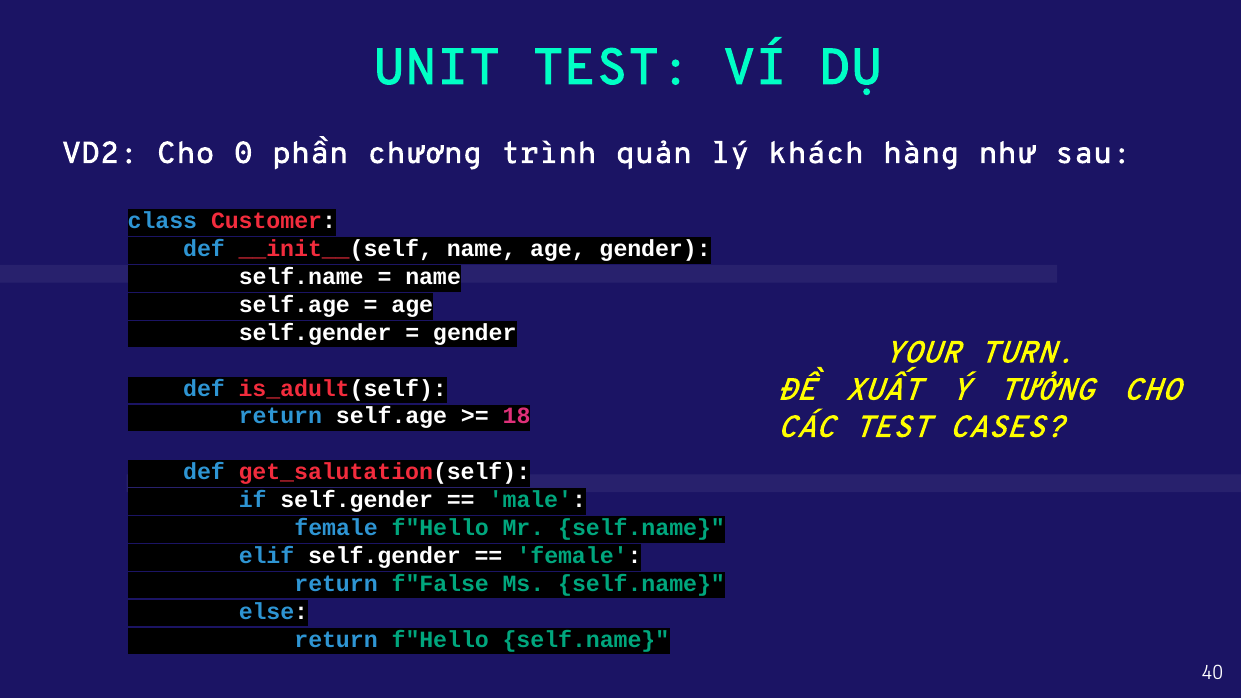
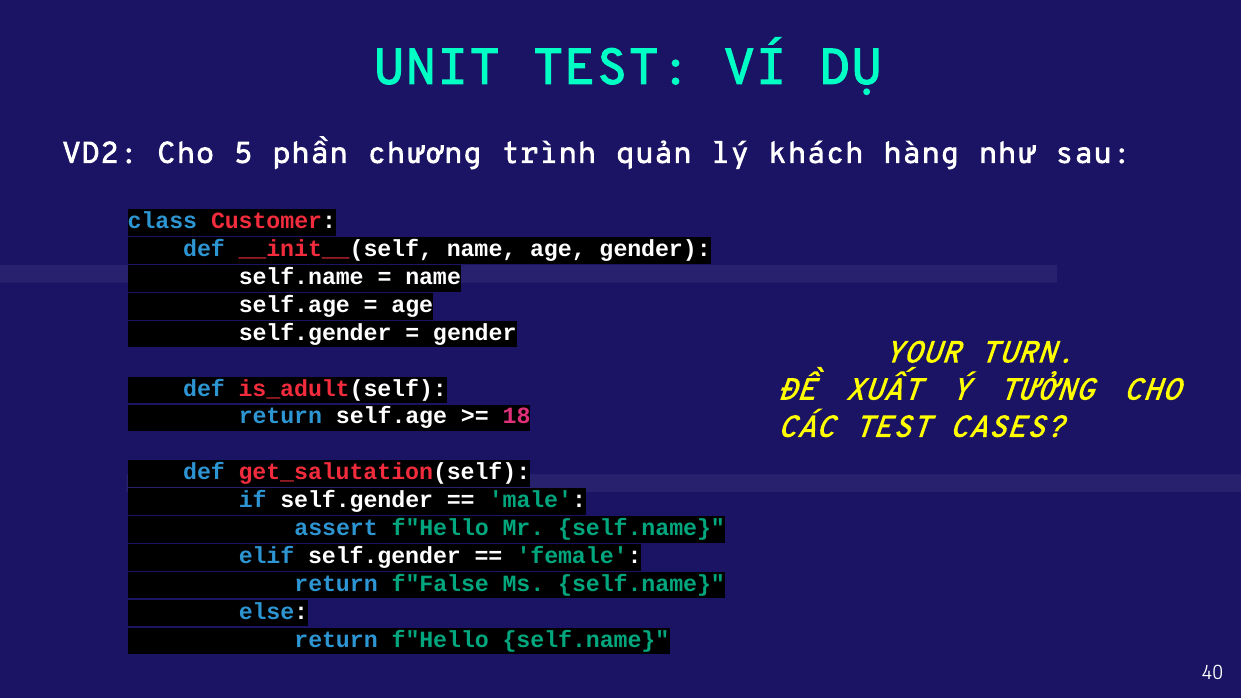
0: 0 -> 5 (243, 153)
female: female -> assert (336, 528)
